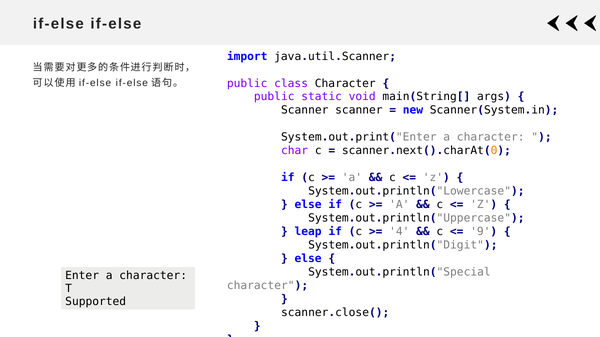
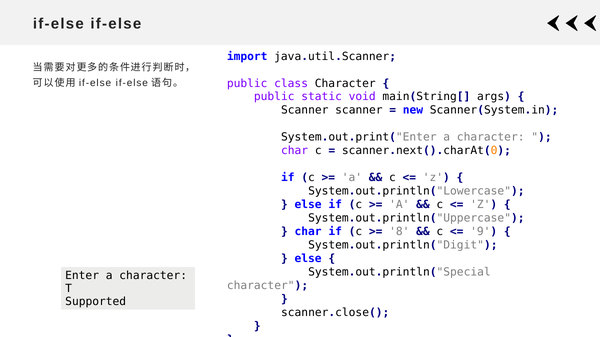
leap: leap -> char (308, 232)
4: 4 -> 8 (399, 232)
